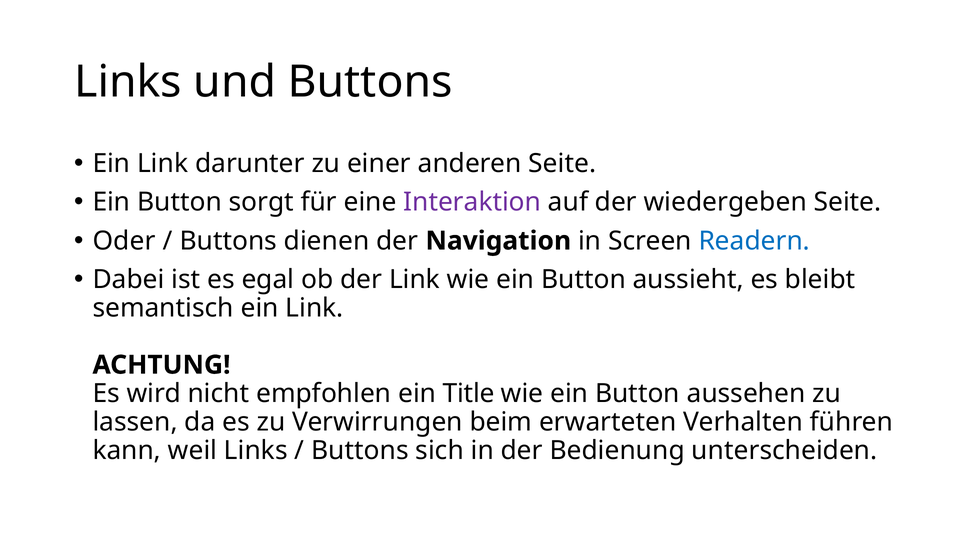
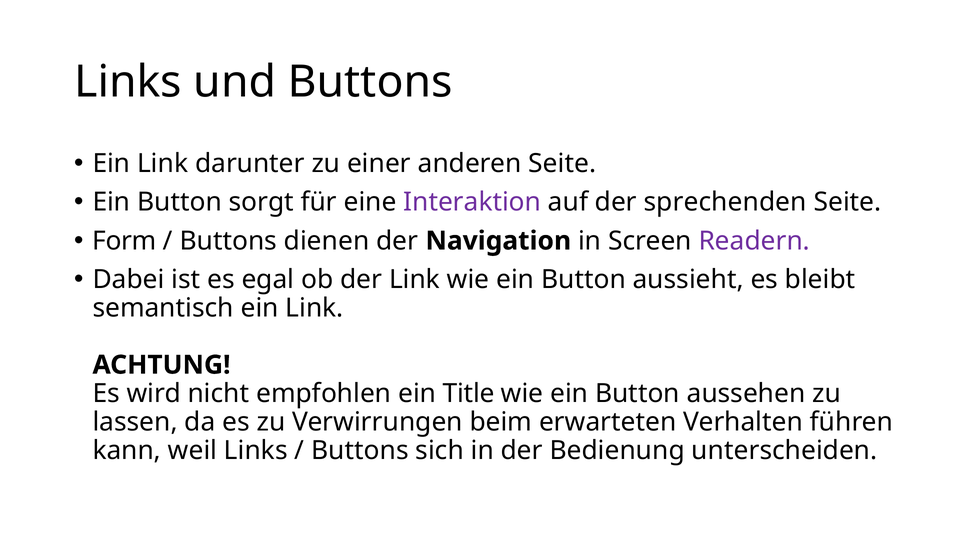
wiedergeben: wiedergeben -> sprechenden (725, 202)
Oder: Oder -> Form (124, 241)
Readern colour: blue -> purple (754, 241)
